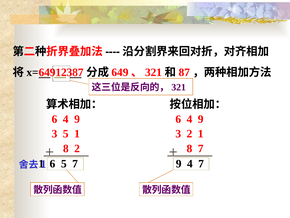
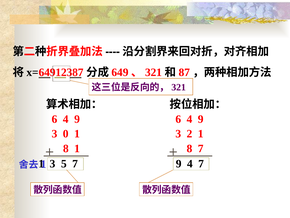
3 5: 5 -> 0 (66, 134)
8 2: 2 -> 1 (77, 148)
6: 6 -> 3 (53, 163)
